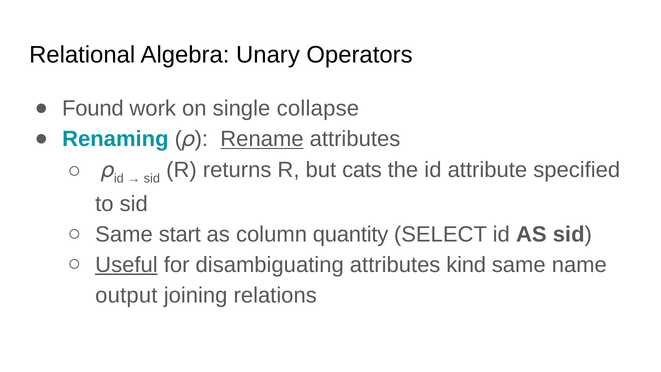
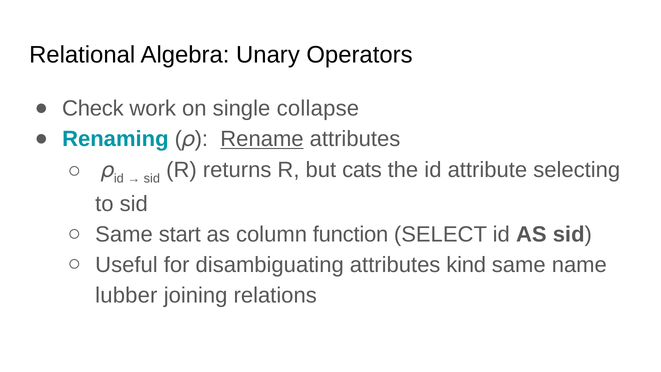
Found: Found -> Check (93, 109)
specified: specified -> selecting (577, 170)
quantity: quantity -> function (351, 234)
Useful underline: present -> none (126, 265)
output: output -> lubber (126, 295)
